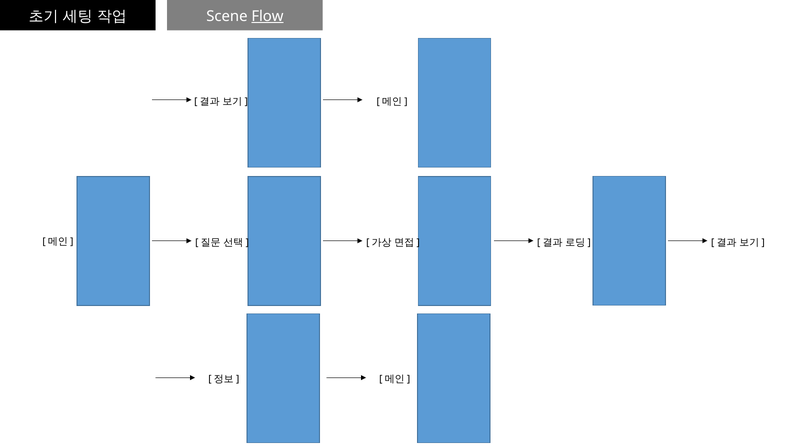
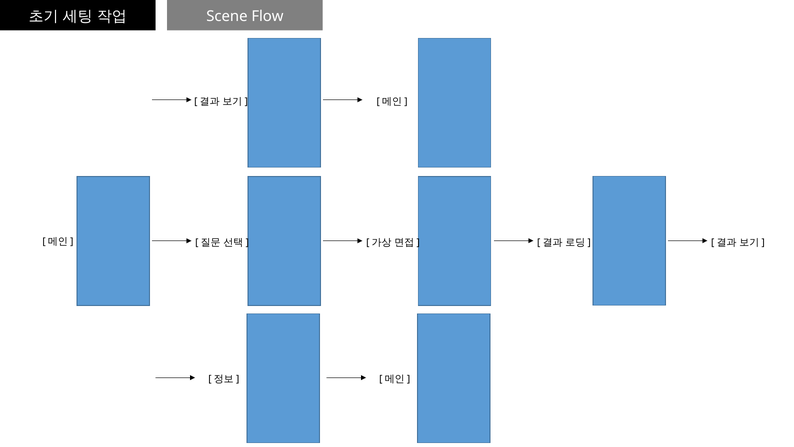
Flow underline: present -> none (267, 16)
